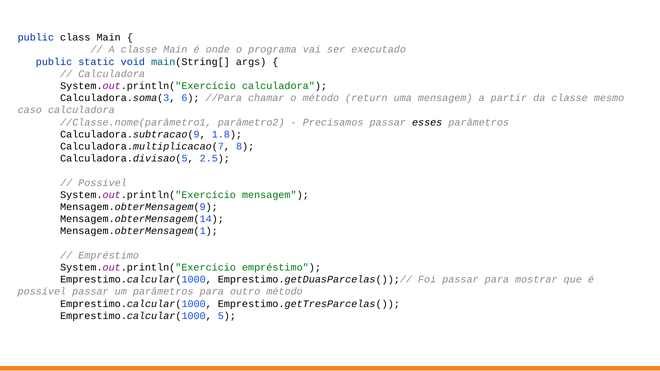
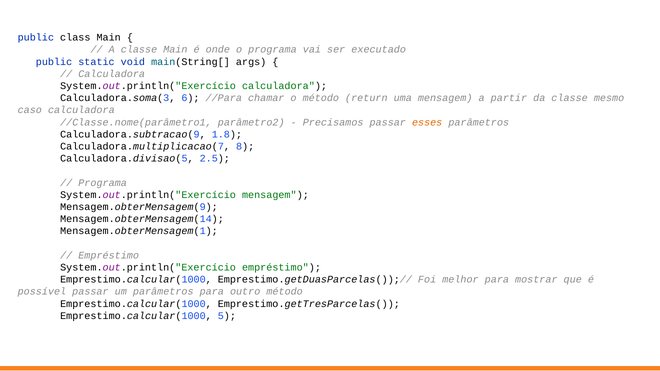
esses colour: black -> orange (427, 122)
Possivel: Possivel -> Programa (103, 183)
Foi passar: passar -> melhor (460, 280)
